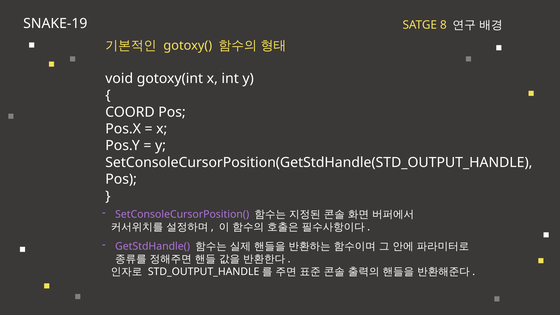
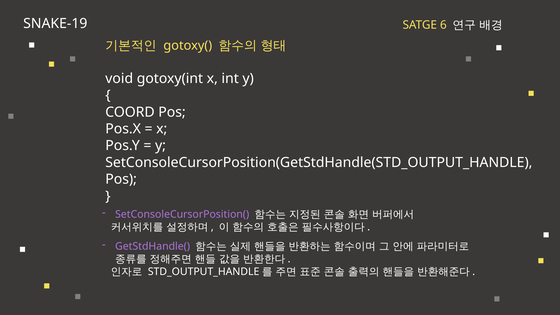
8: 8 -> 6 (443, 25)
